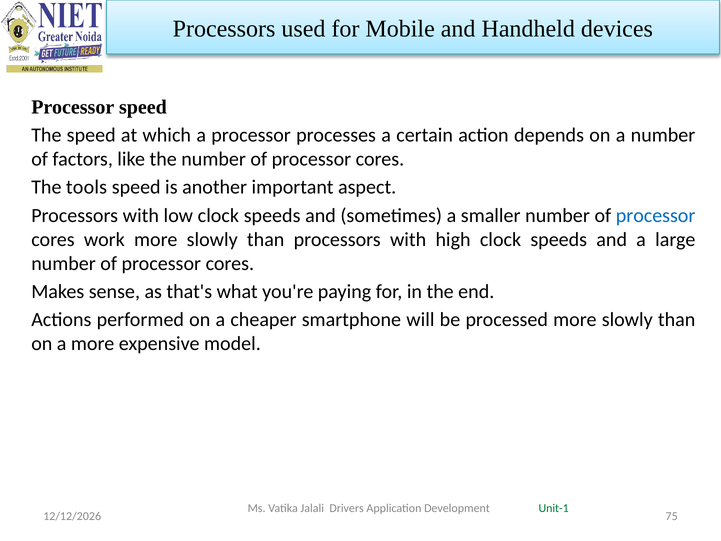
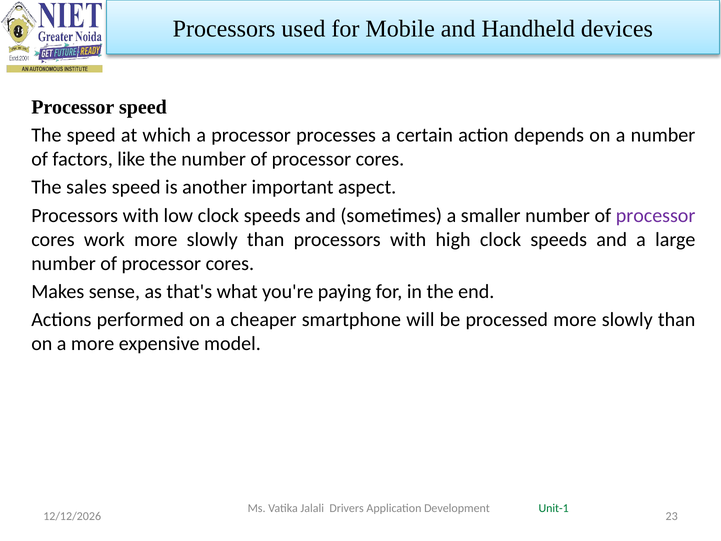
tools: tools -> sales (86, 187)
processor colour: blue -> purple (656, 215)
75: 75 -> 23 (672, 516)
